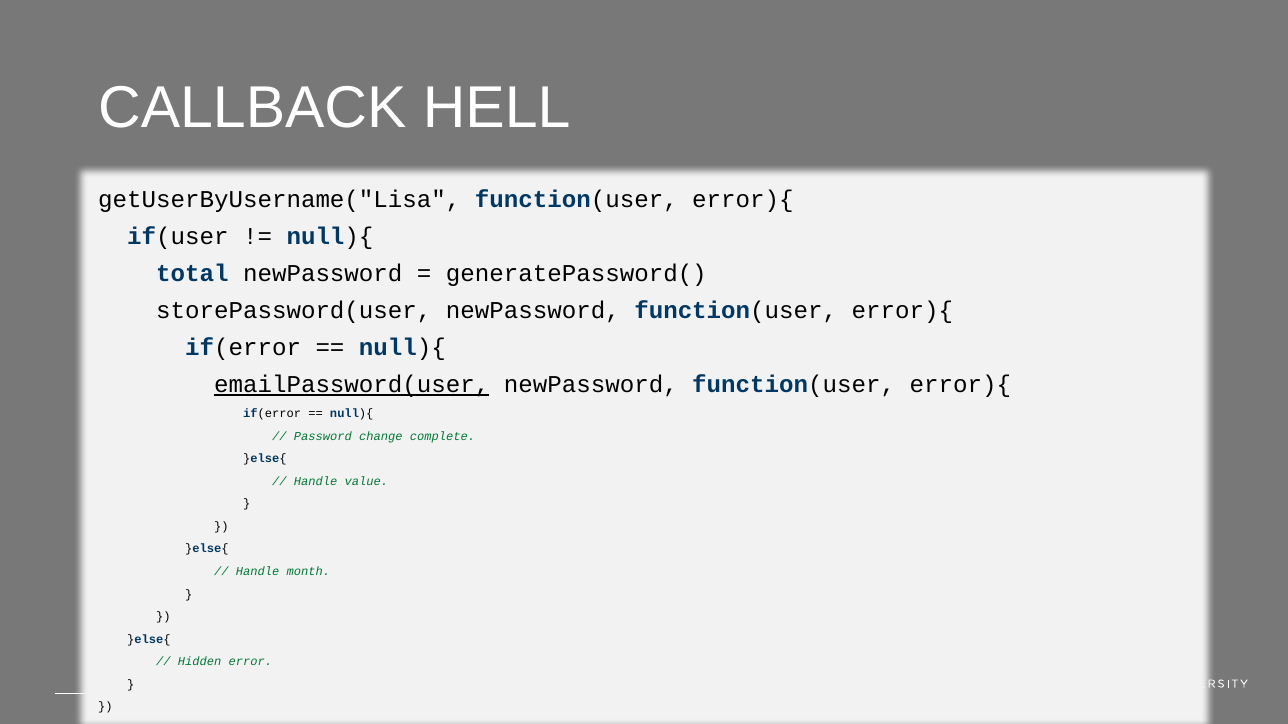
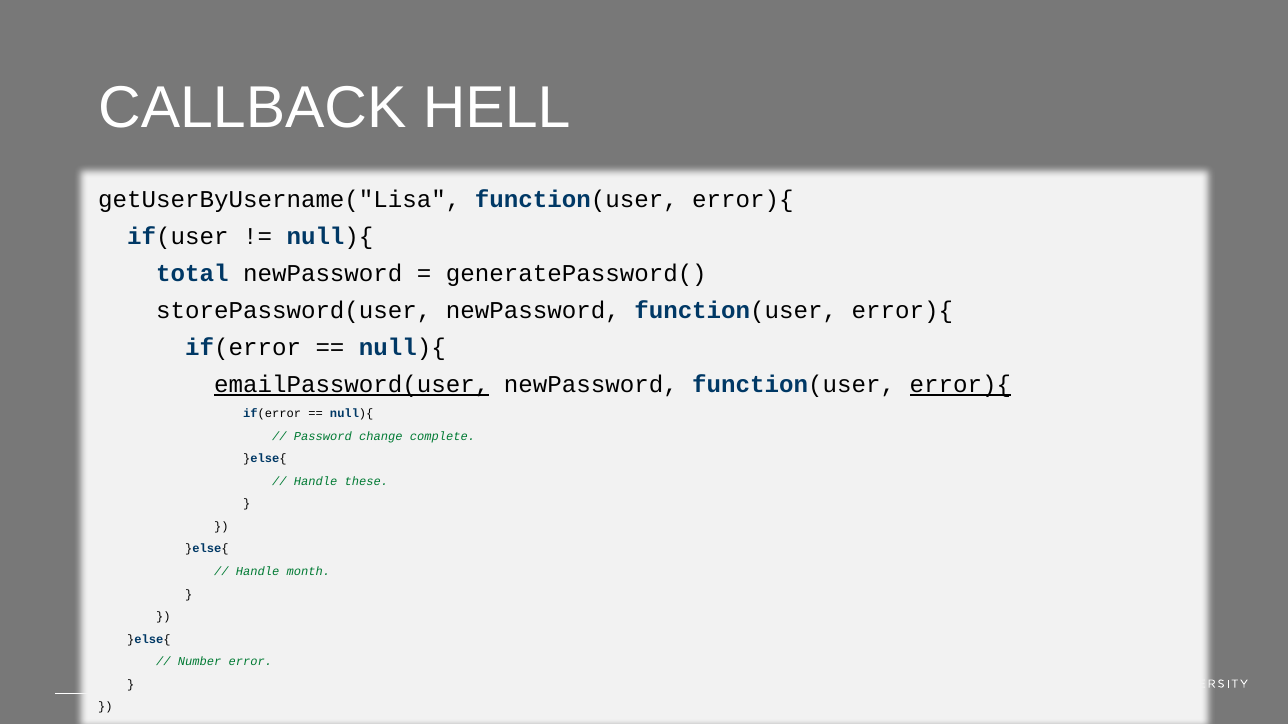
error){ underline: none -> present (960, 385)
value: value -> these (366, 482)
Hidden: Hidden -> Number (200, 662)
